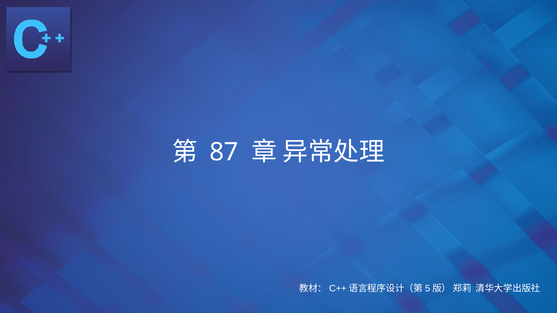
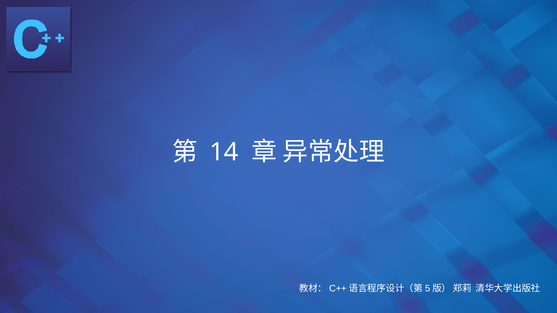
87: 87 -> 14 (224, 152)
